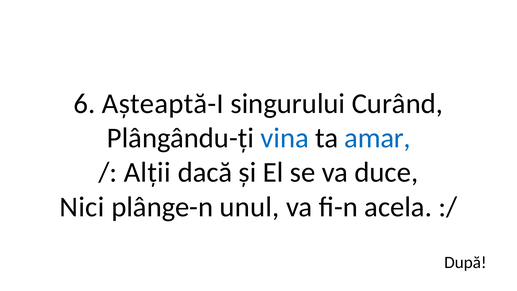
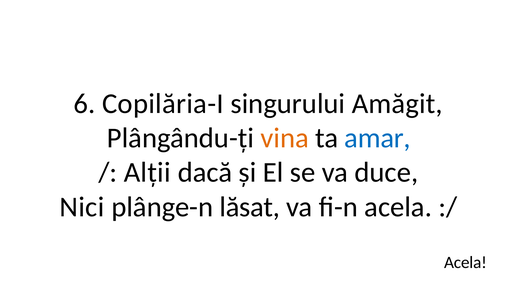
Așteaptă-I: Așteaptă-I -> Copilăria-I (163, 103)
Curând: Curând -> Amăgit (397, 103)
vina colour: blue -> orange (285, 138)
unul: unul -> lăsat (250, 207)
După: După -> Acela (465, 262)
